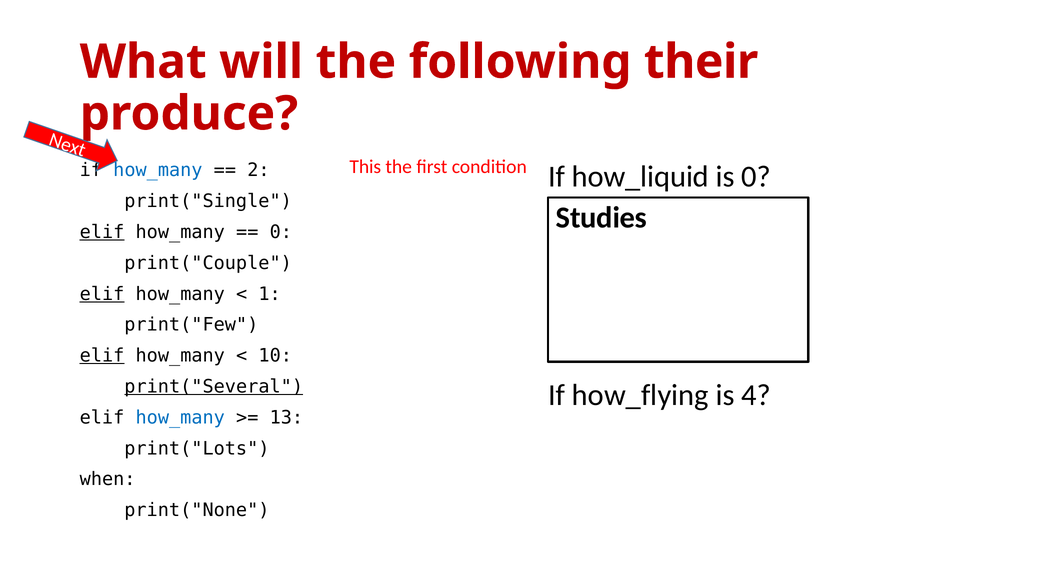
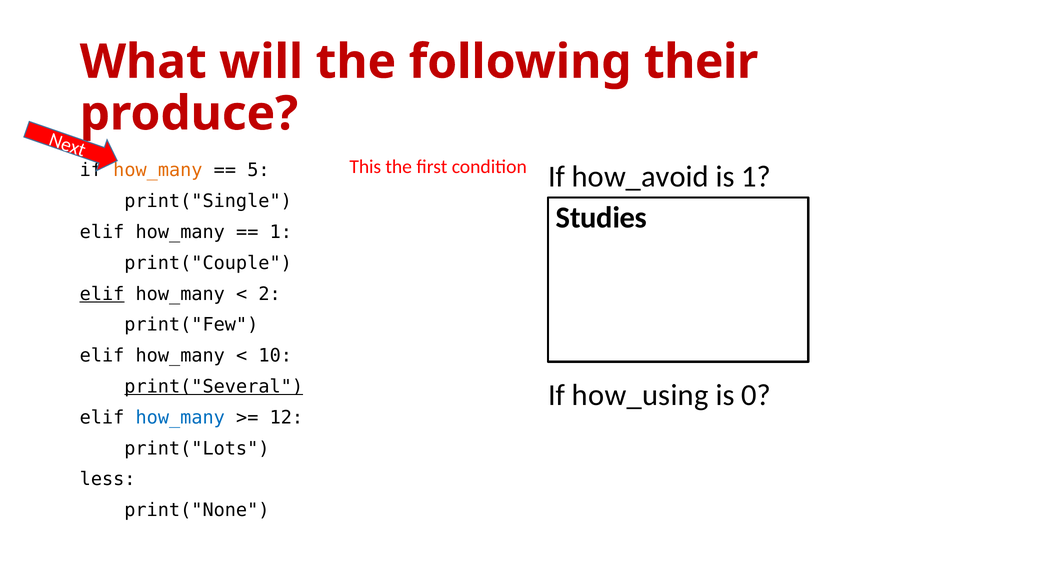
how_many colour: blue -> orange (158, 170)
2: 2 -> 5 (258, 170)
how_liquid: how_liquid -> how_avoid (640, 177)
is 0: 0 -> 1 (756, 177)
elif underline: present -> none (102, 232)
0: 0 -> 1 (281, 232)
1: 1 -> 2 (270, 294)
elif underline: present -> none (102, 356)
how_flying: how_flying -> how_using (640, 396)
4: 4 -> 0 (756, 396)
13: 13 -> 12 (286, 418)
when: when -> less (108, 480)
